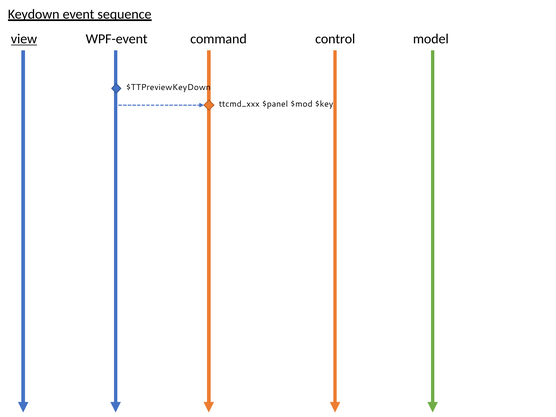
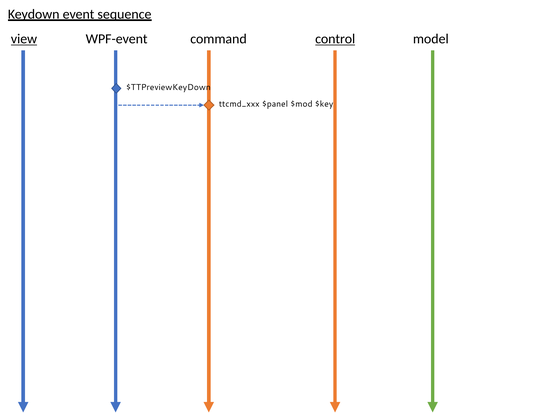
control underline: none -> present (335, 39)
